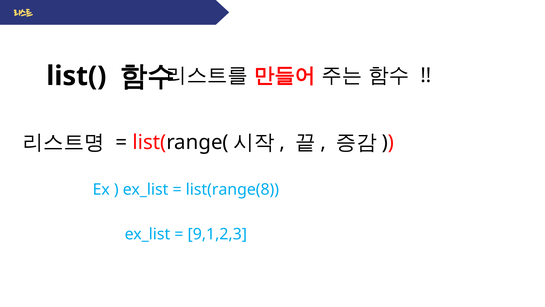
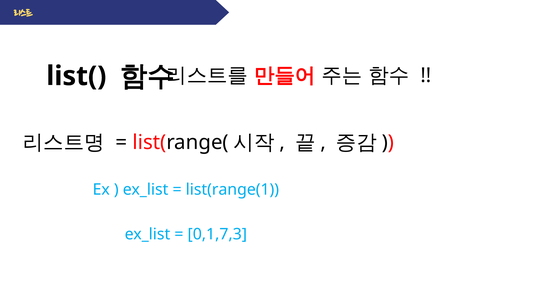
list(range(8: list(range(8 -> list(range(1 (232, 189)
9,1,2,3: 9,1,2,3 -> 0,1,7,3 (217, 234)
